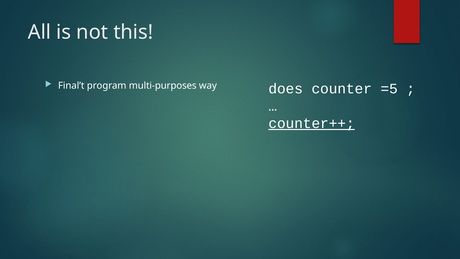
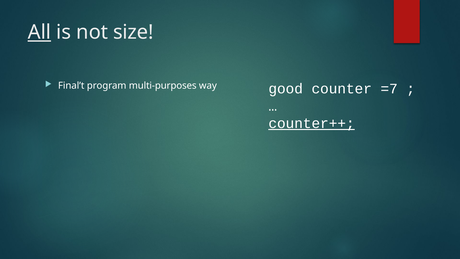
All underline: none -> present (39, 32)
this: this -> size (133, 32)
does: does -> good (286, 89)
=5: =5 -> =7 (389, 89)
